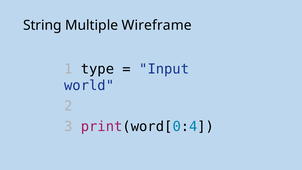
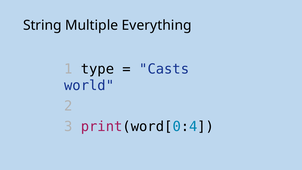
Wireframe: Wireframe -> Everything (157, 25)
Input: Input -> Casts (164, 69)
